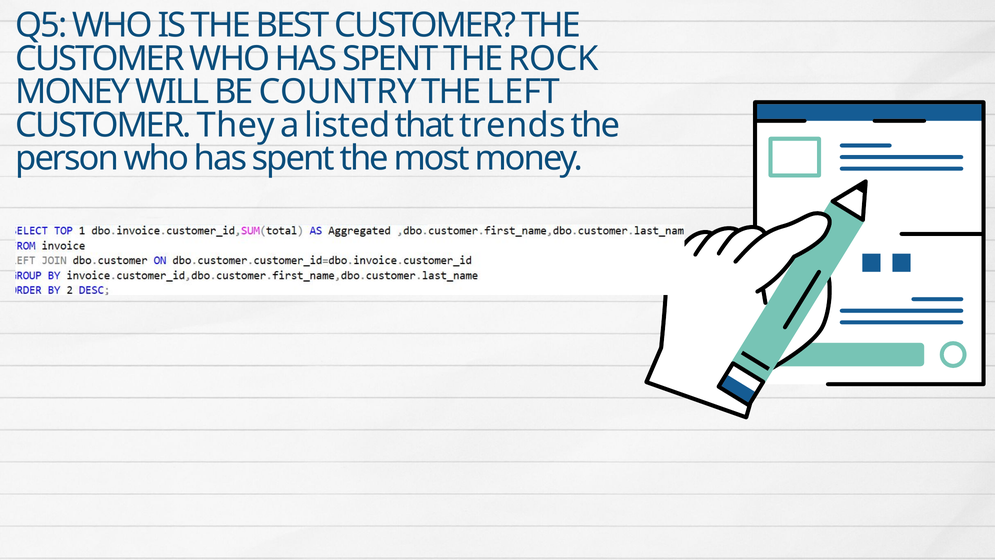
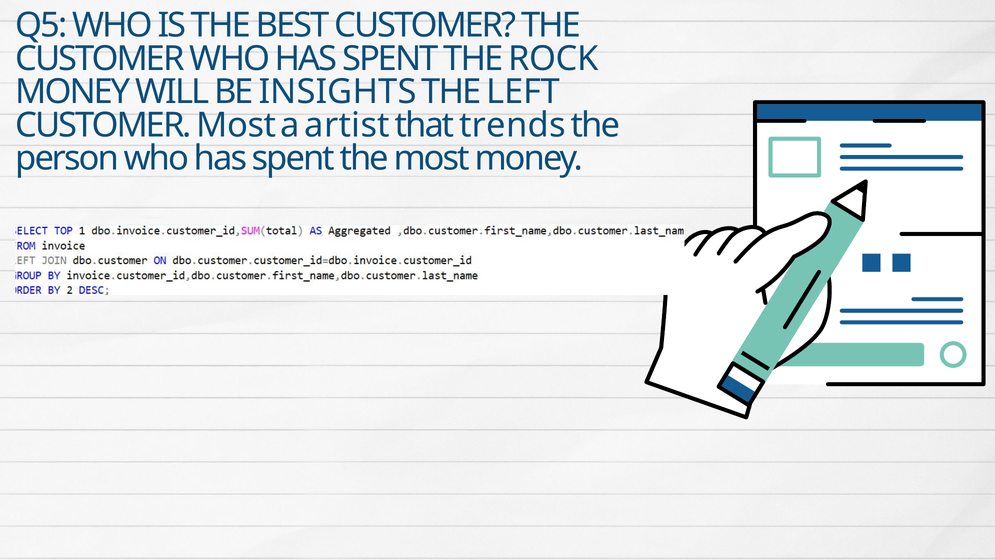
COUNTRY: COUNTRY -> INSIGHTS (338, 92)
CUSTOMER They: They -> Most (236, 125)
listed: listed -> artist (347, 125)
